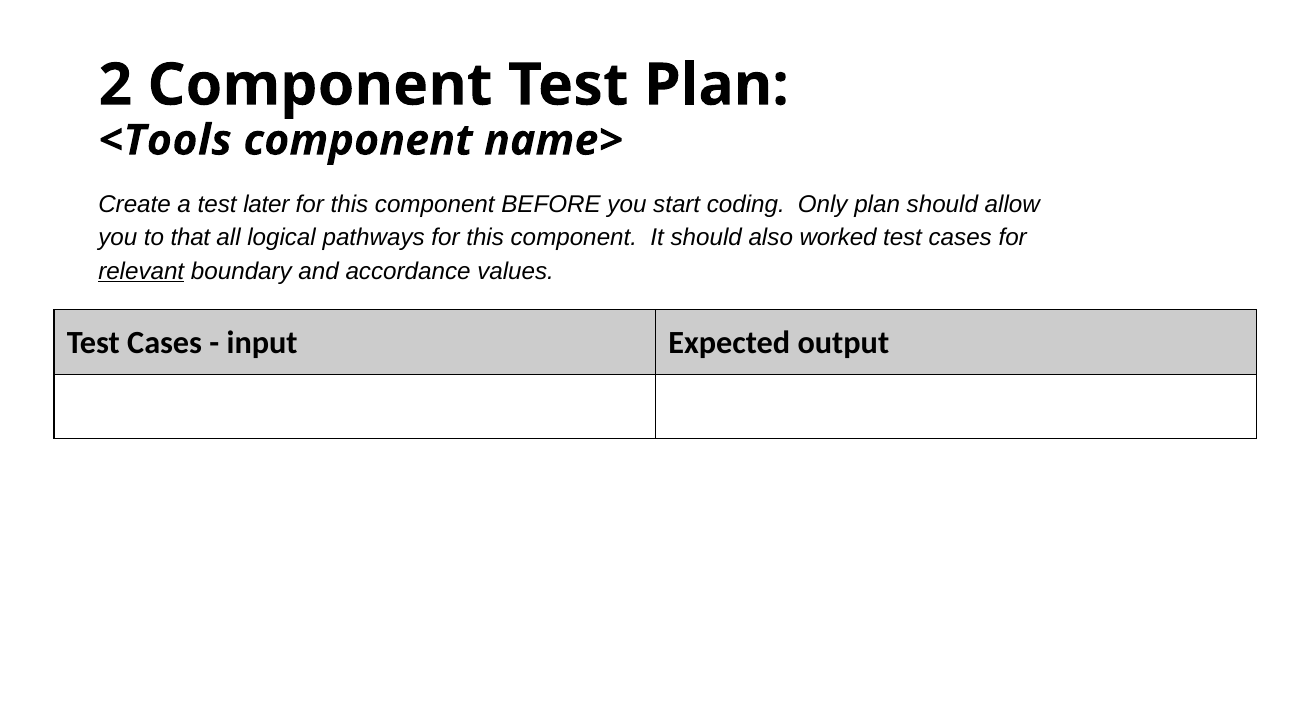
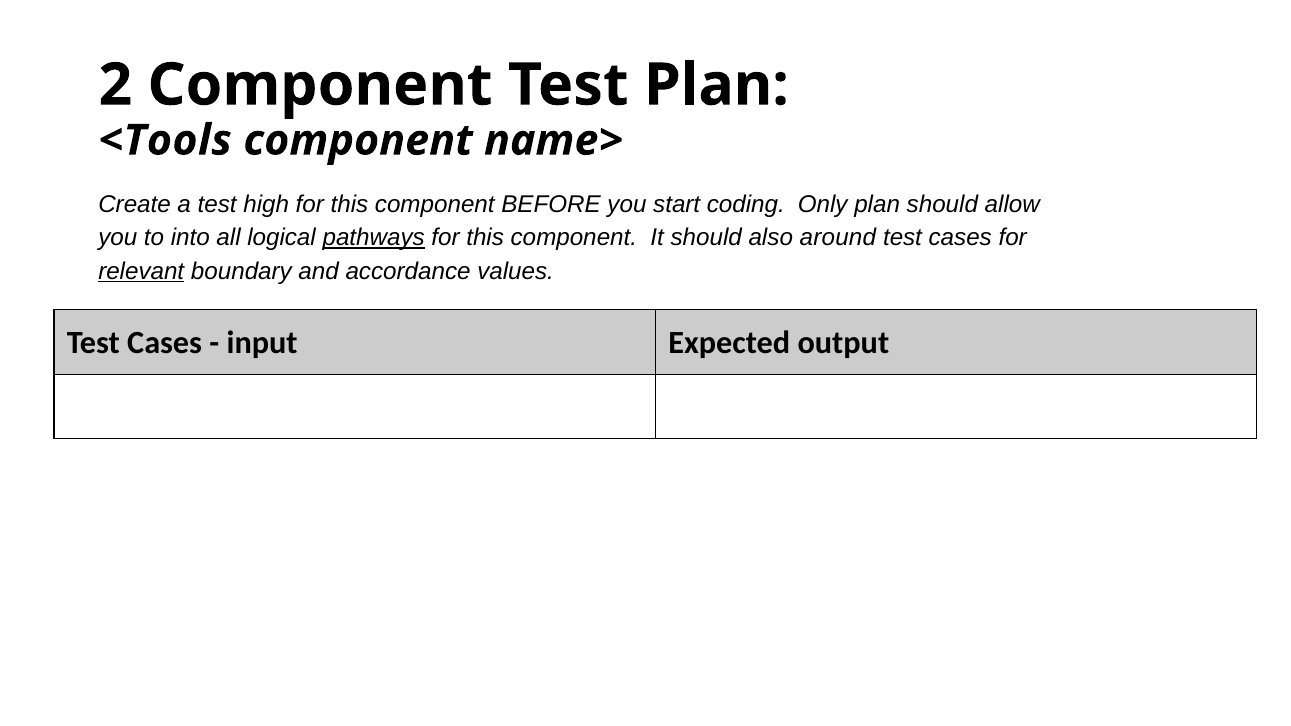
later: later -> high (266, 204)
that: that -> into (190, 238)
pathways underline: none -> present (374, 238)
worked: worked -> around (838, 238)
